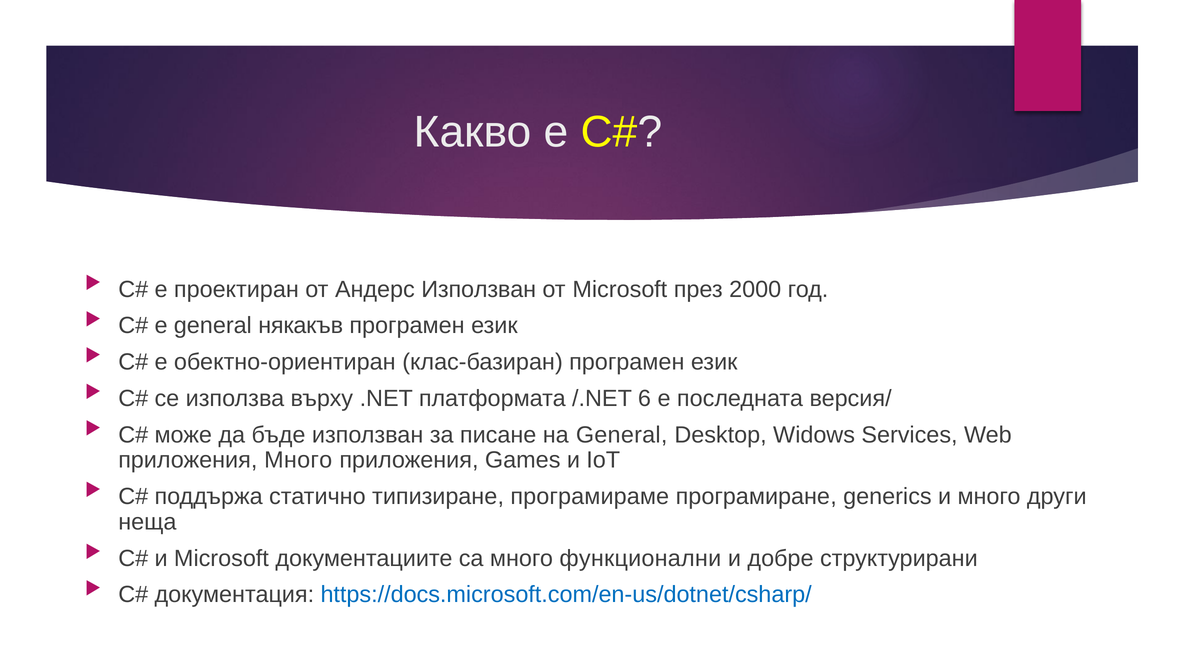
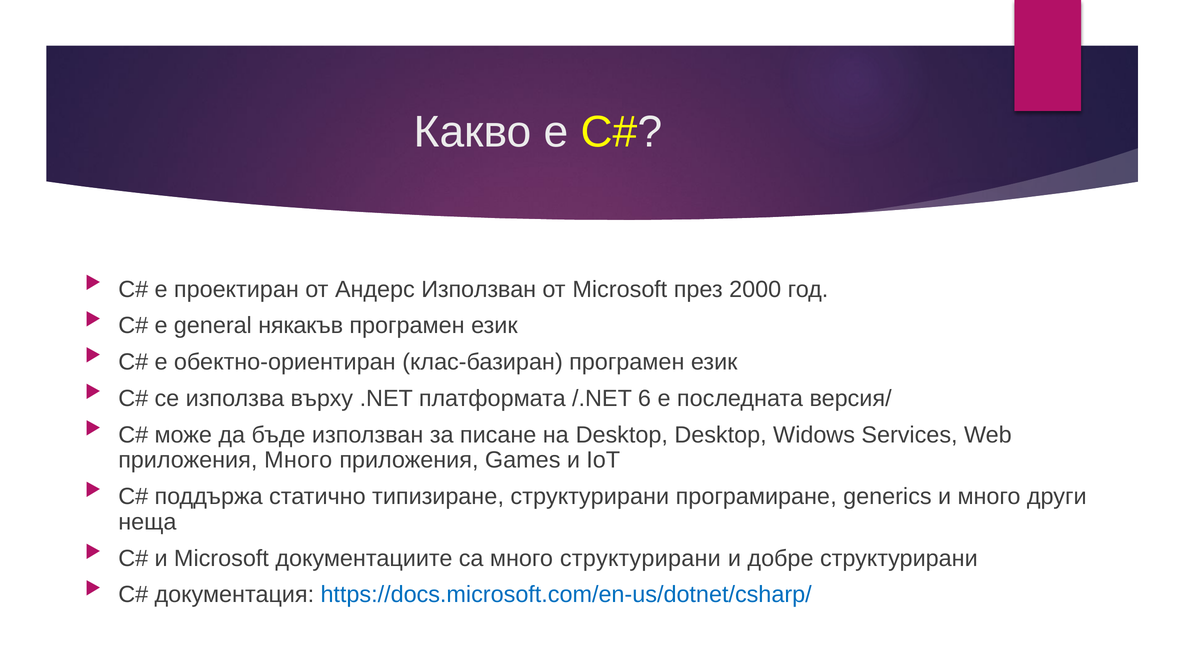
на General: General -> Desktop (622, 435)
типизиране програмираме: програмираме -> структурирани (590, 497)
много функционални: функционални -> структурирани (640, 559)
